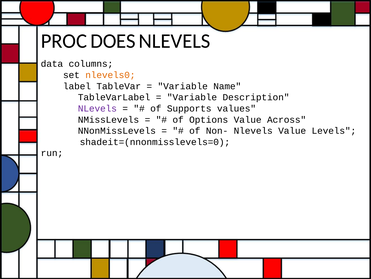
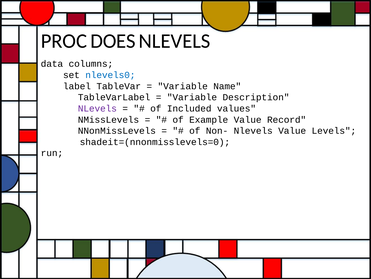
nlevels0 colour: orange -> blue (110, 75)
Supports: Supports -> Included (189, 108)
Options: Options -> Example (209, 119)
Across: Across -> Record (287, 119)
